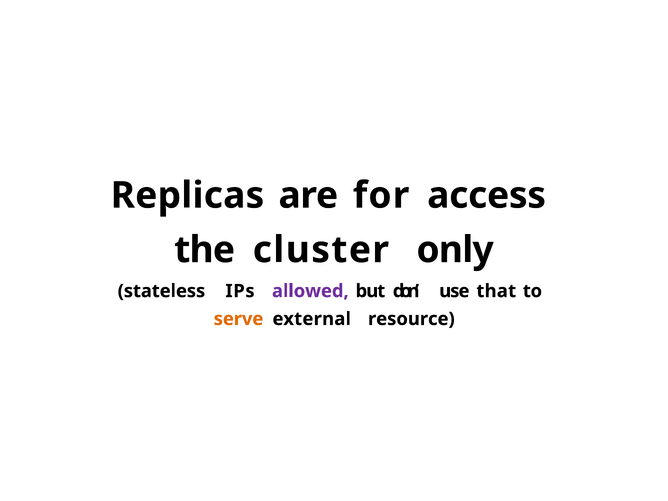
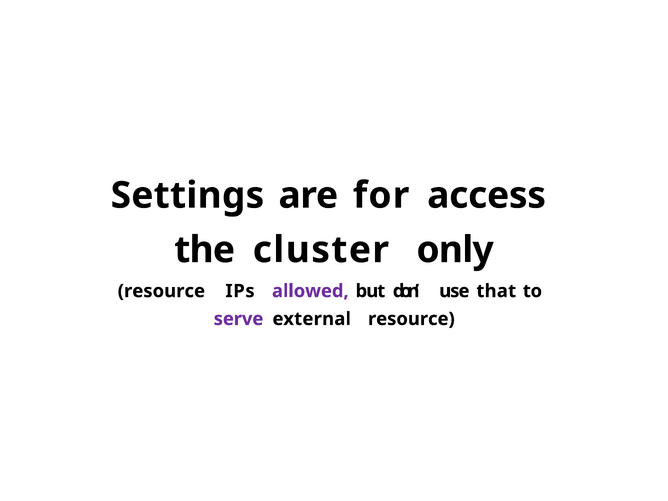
Replicas: Replicas -> Settings (187, 195)
stateless: stateless -> resource (161, 291)
serve colour: orange -> purple (239, 319)
